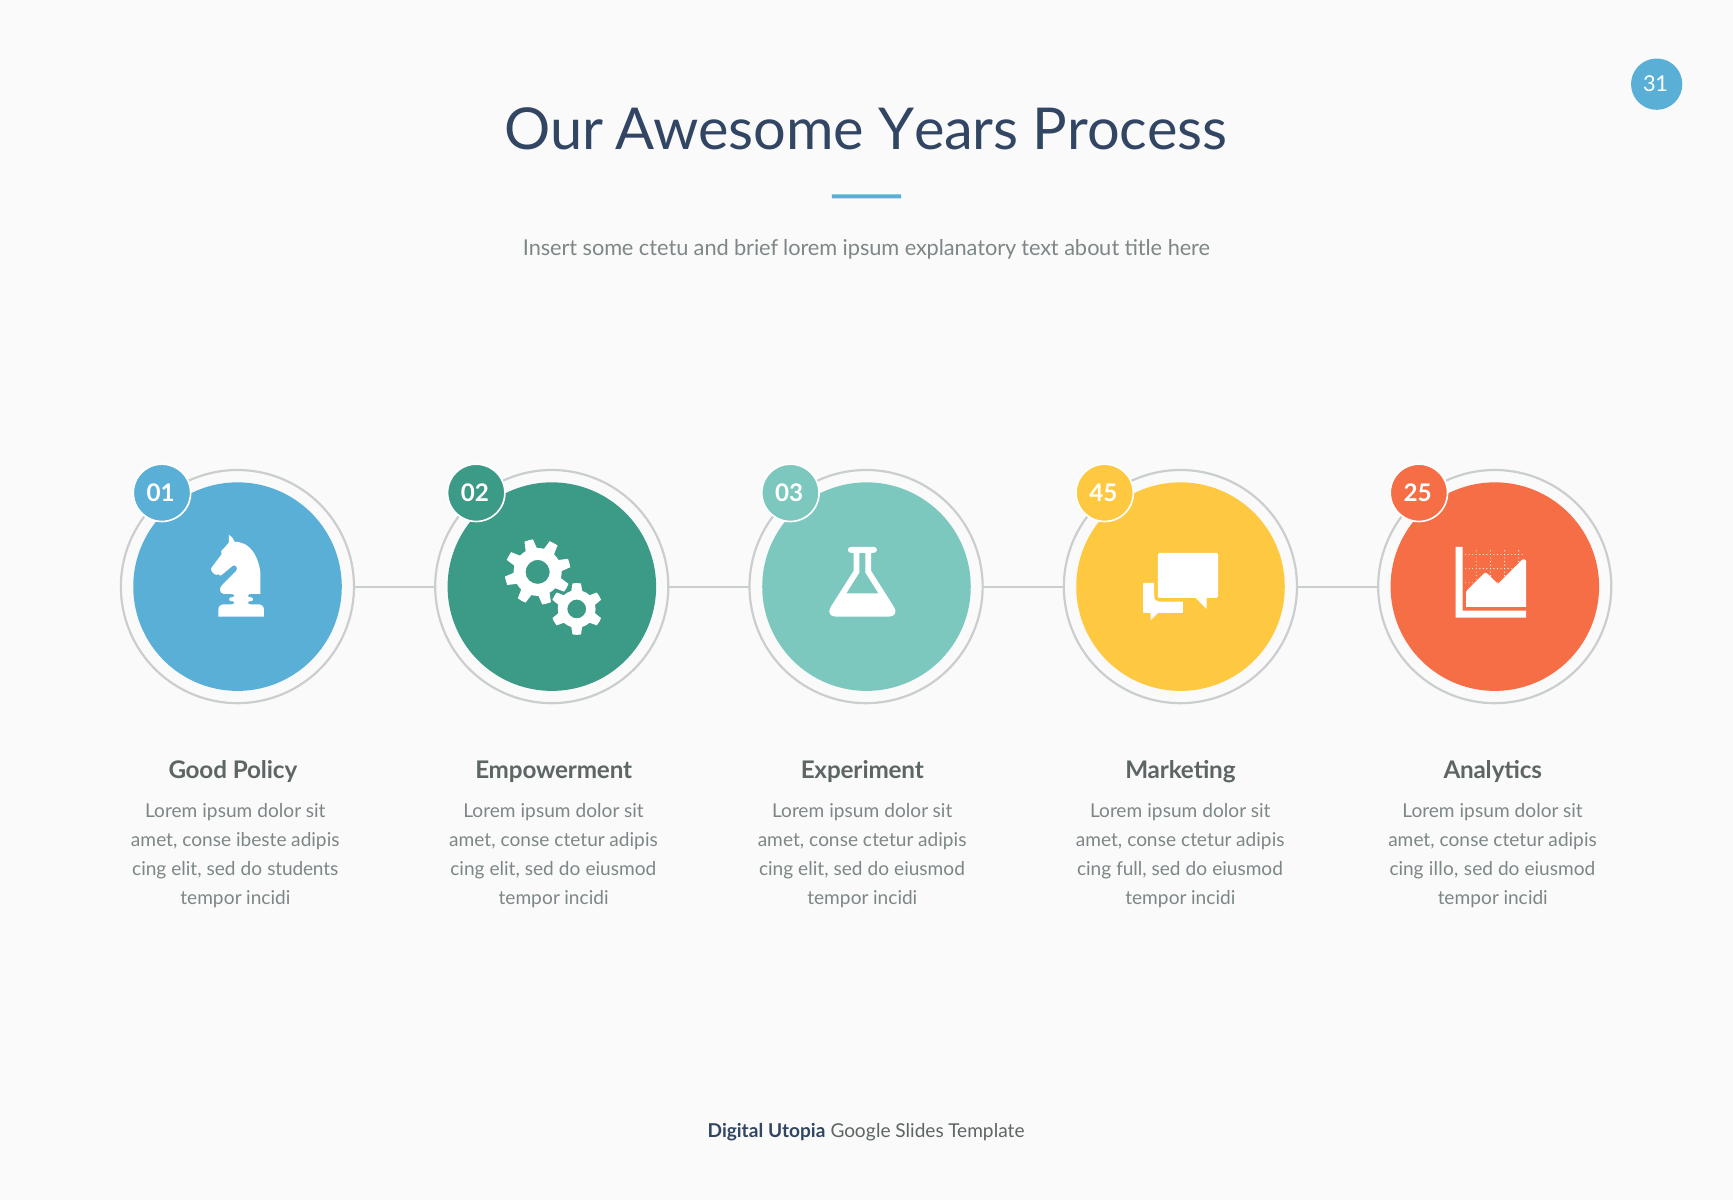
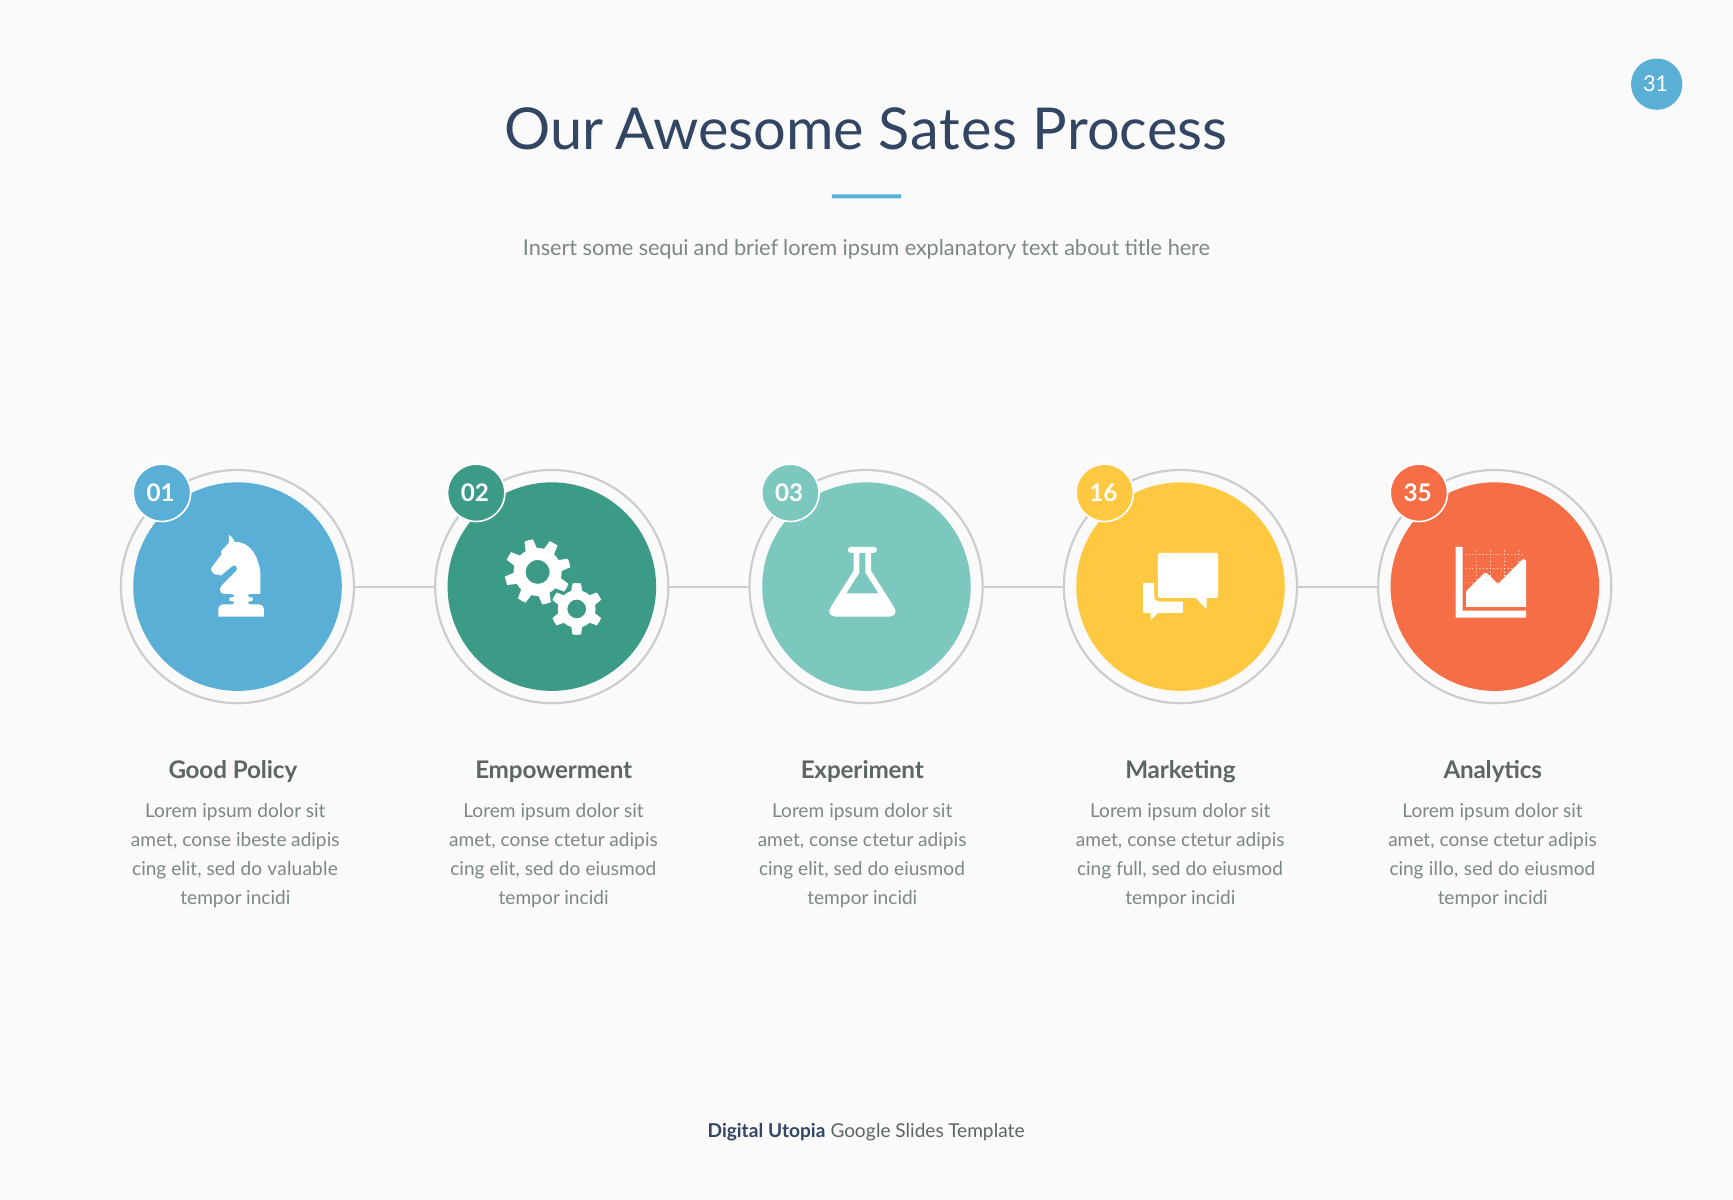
Years: Years -> Sates (948, 131)
ctetu: ctetu -> sequi (664, 249)
45: 45 -> 16 (1103, 493)
25: 25 -> 35 (1418, 493)
students: students -> valuable (303, 869)
